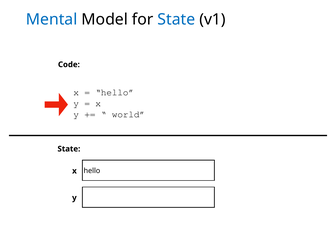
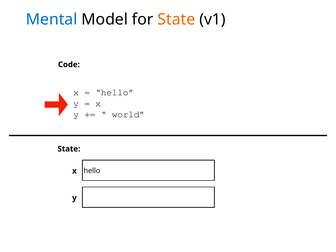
State colour: blue -> orange (176, 19)
